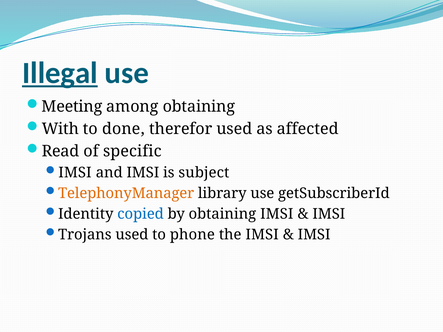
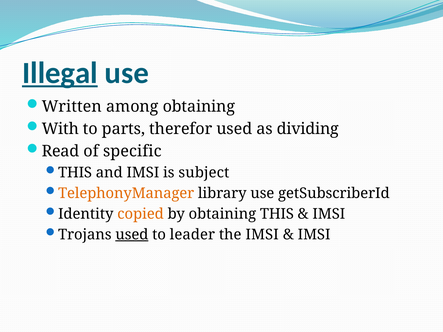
Meeting: Meeting -> Written (72, 107)
done: done -> parts (124, 129)
affected: affected -> dividing (308, 129)
IMSI: IMSI -> THIS (75, 173)
copied colour: blue -> orange (141, 214)
obtaining IMSI: IMSI -> THIS (277, 214)
used underline: none -> present (132, 235)
phone: phone -> leader (192, 235)
